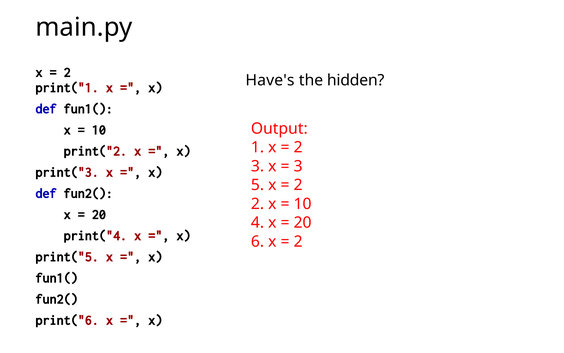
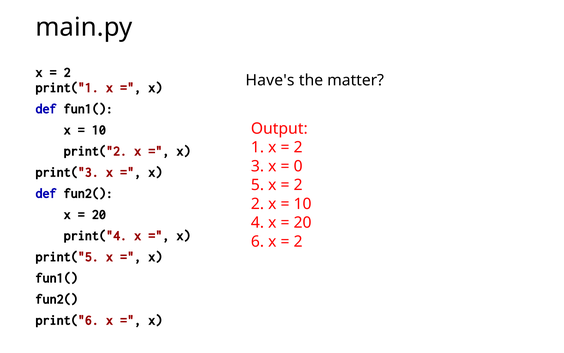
hidden: hidden -> matter (356, 80)
3: 3 -> 0 (298, 166)
